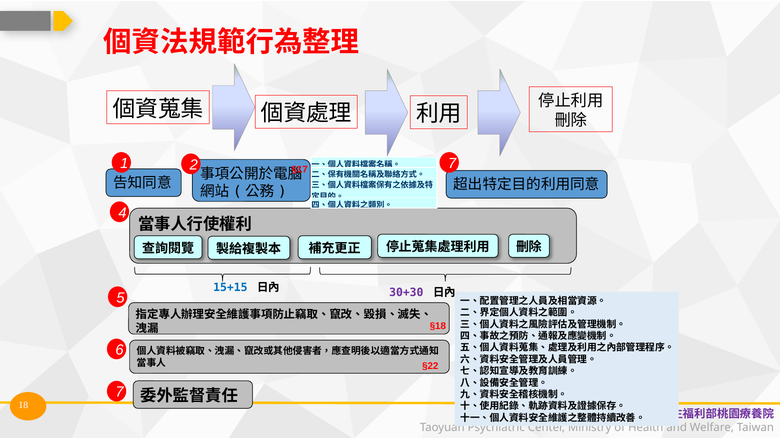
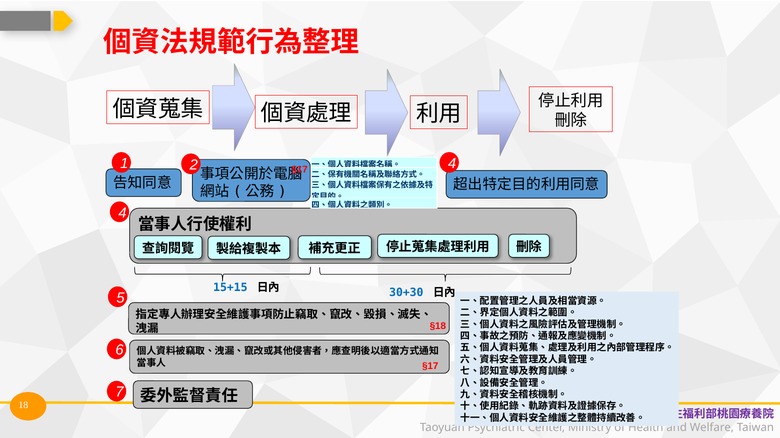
2 7: 7 -> 4 (452, 164)
30+30 colour: purple -> blue (406, 293)
§22: §22 -> §17 (430, 367)
